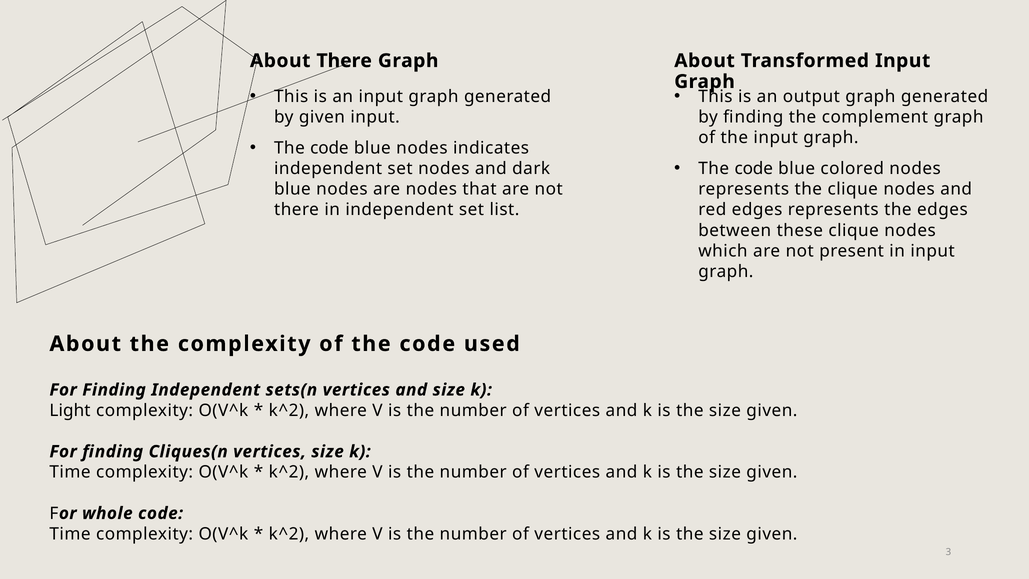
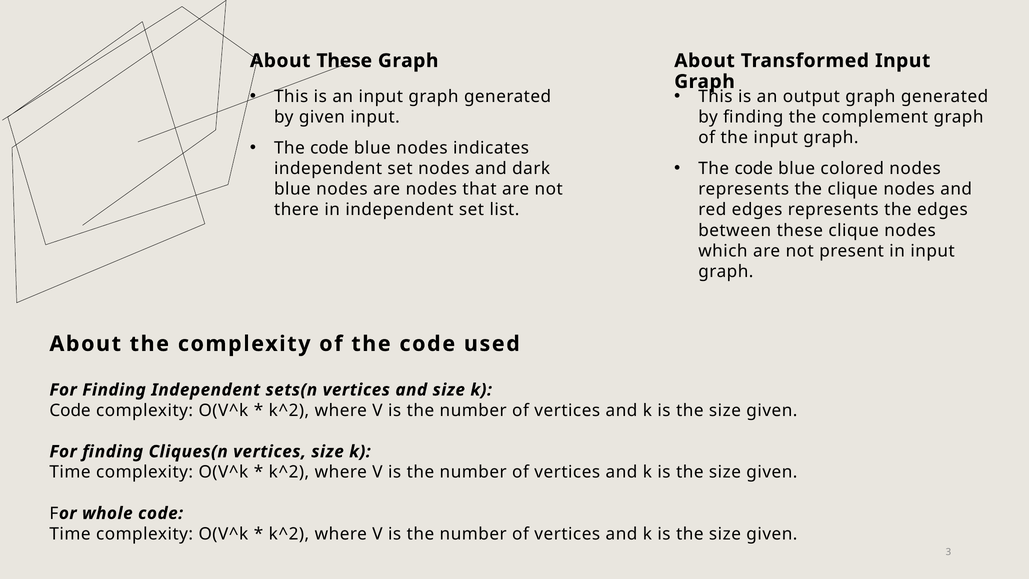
About There: There -> These (344, 61)
Light: Light -> Code (70, 410)
